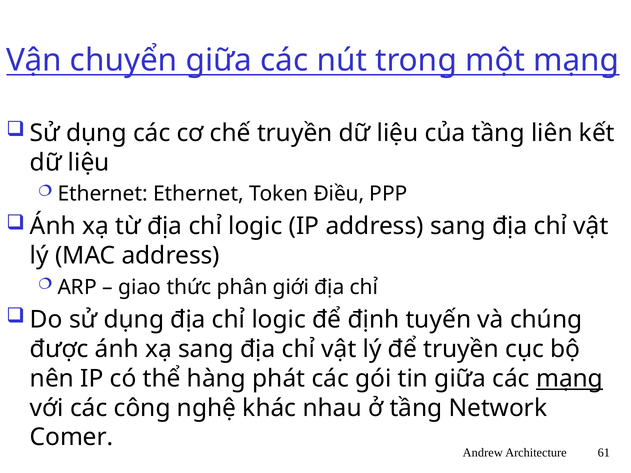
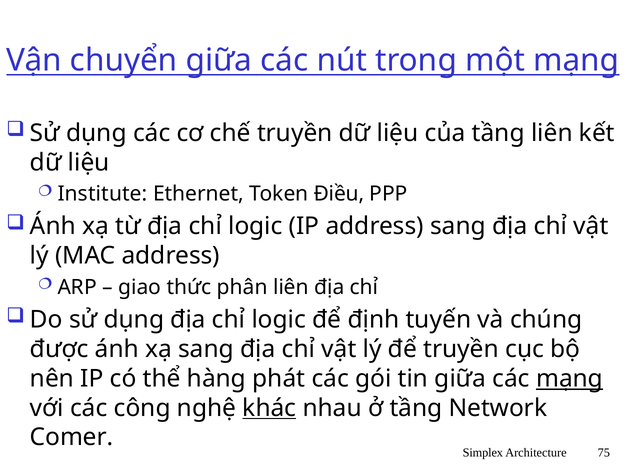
Ethernet: Ethernet -> Institute (103, 194)
phân giới: giới -> liên (291, 287)
khác underline: none -> present (269, 408)
Andrew: Andrew -> Simplex (483, 453)
61: 61 -> 75 (604, 453)
